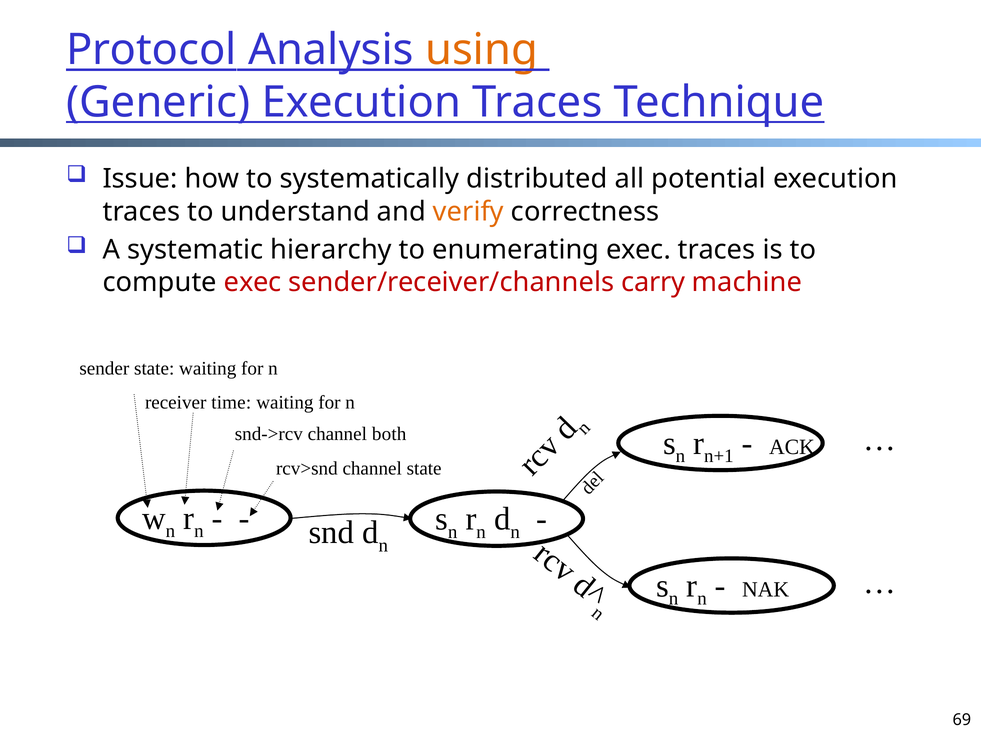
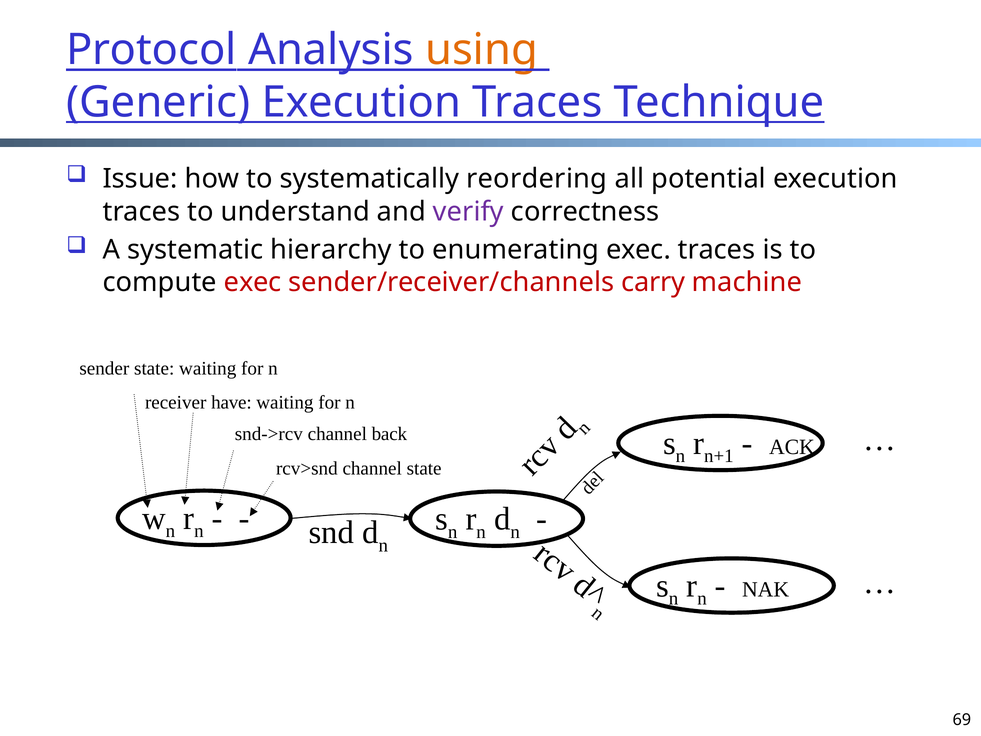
distributed: distributed -> reordering (537, 179)
verify colour: orange -> purple (468, 211)
time: time -> have (231, 402)
both: both -> back (389, 434)
